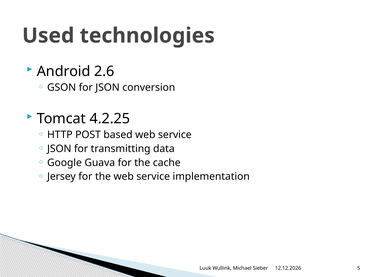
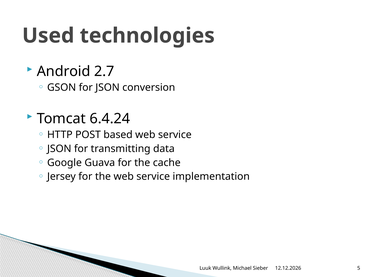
2.6: 2.6 -> 2.7 (104, 71)
4.2.25: 4.2.25 -> 6.4.24 (110, 118)
